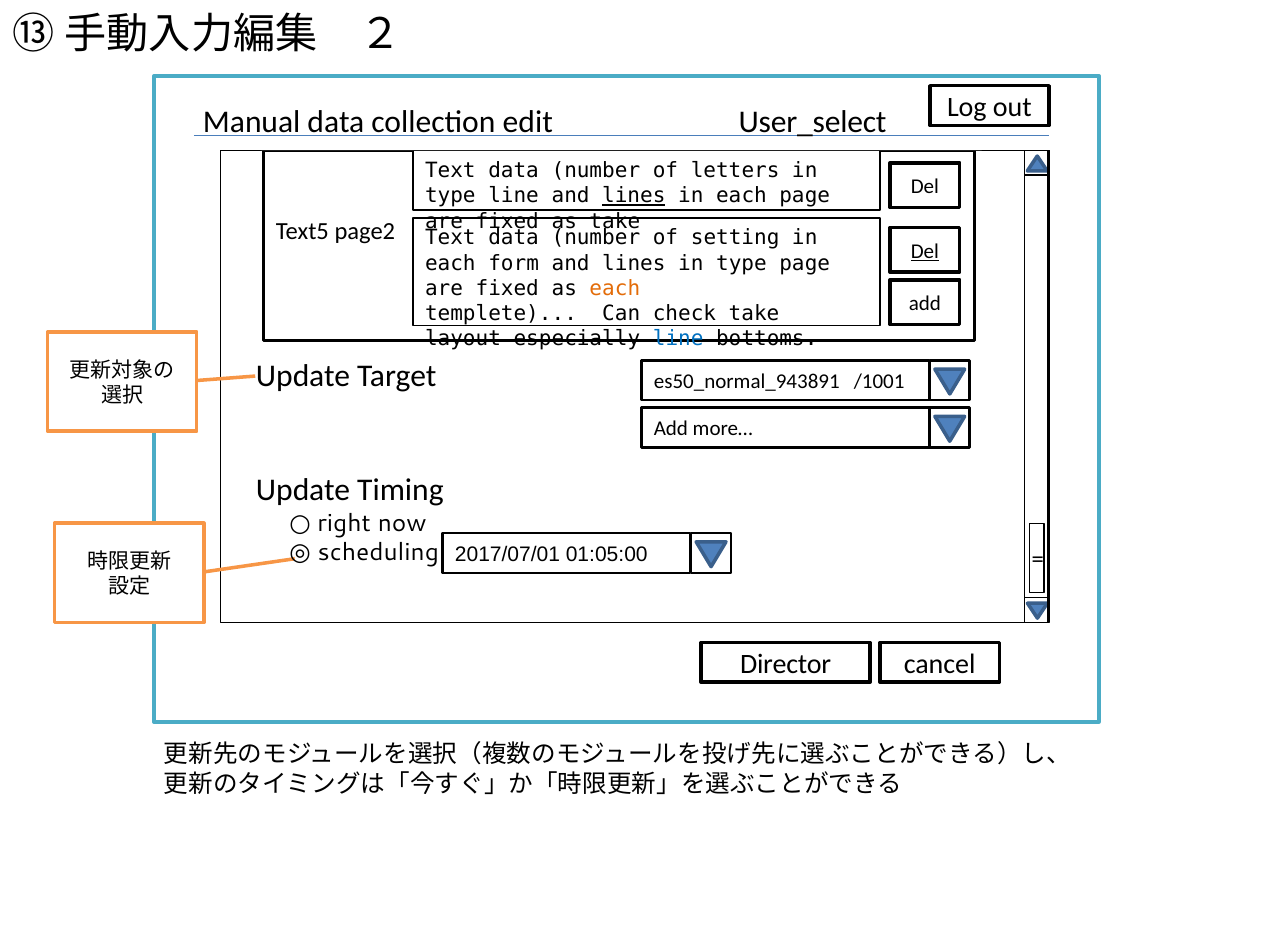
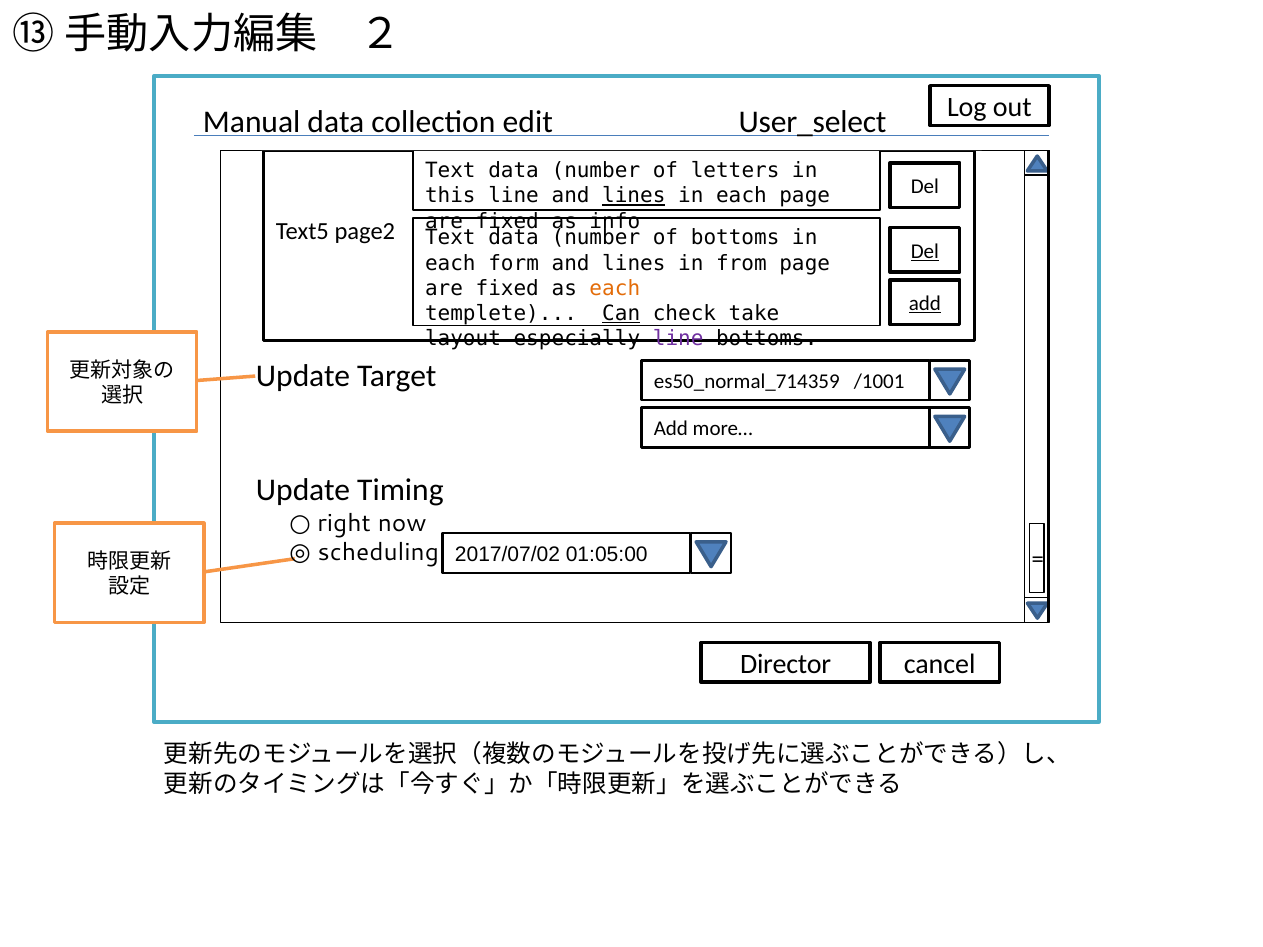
type: type -> this (450, 196)
as take: take -> info (615, 221)
of setting: setting -> bottoms (735, 238)
lines in type: type -> from (741, 263)
add underline: none -> present (925, 304)
Can underline: none -> present (621, 314)
line colour: blue -> purple (678, 339)
es50_normal_943891: es50_normal_943891 -> es50_normal_714359 (747, 382)
2017/07/01: 2017/07/01 -> 2017/07/02 (507, 555)
